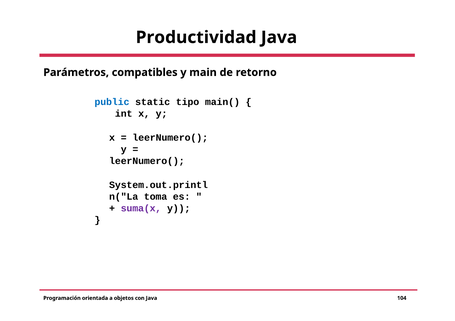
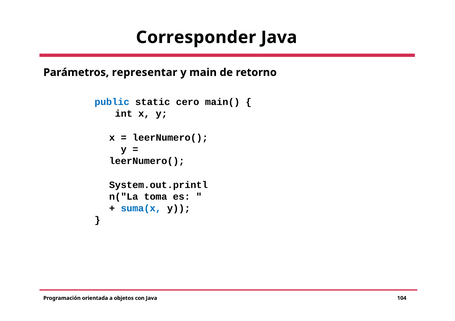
Productividad: Productividad -> Corresponder (196, 37)
compatibles: compatibles -> representar (145, 73)
tipo: tipo -> cero (188, 102)
suma(x colour: purple -> blue (141, 209)
